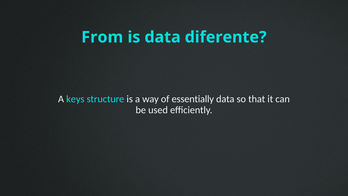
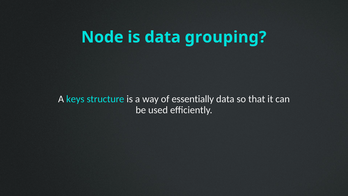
From: From -> Node (102, 37)
diferente: diferente -> grouping (226, 37)
